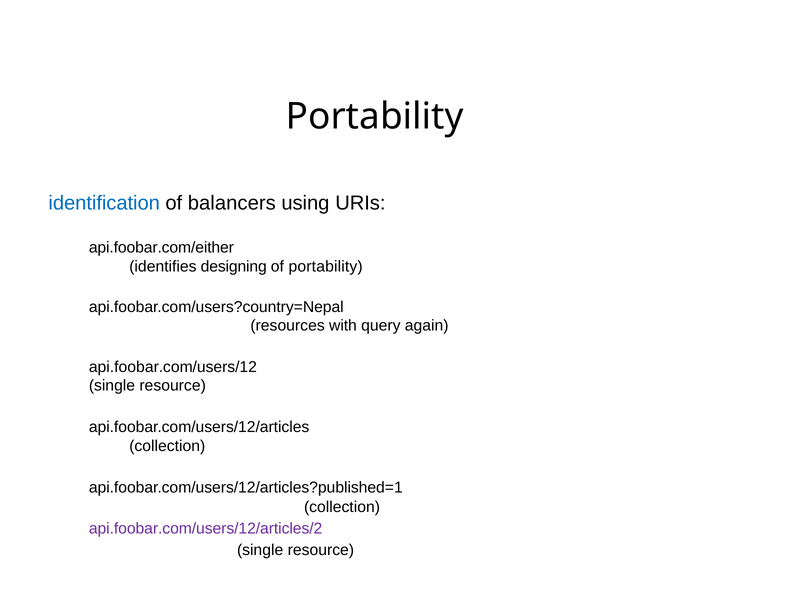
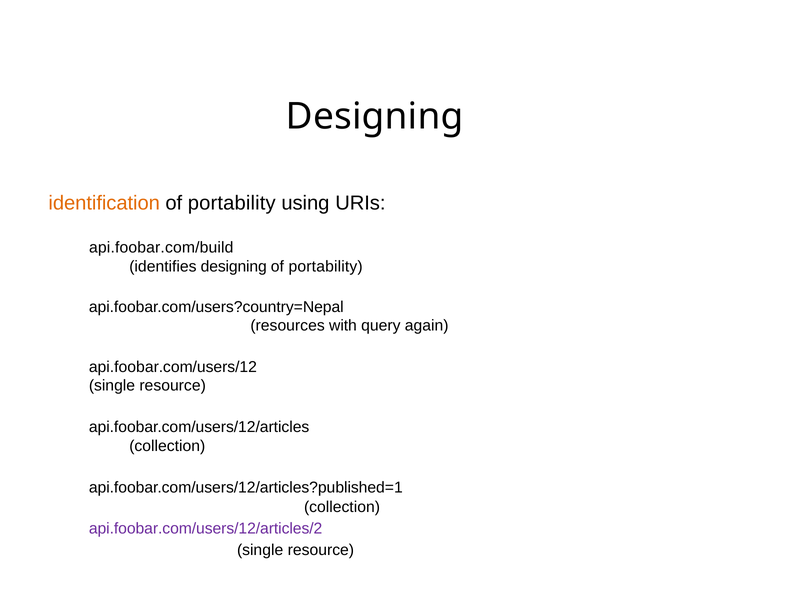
Portability: Portability -> Designing (375, 117)
identification colour: blue -> orange (104, 203)
balancers: balancers -> portability (232, 203)
api.foobar.com/either: api.foobar.com/either -> api.foobar.com/build (161, 248)
